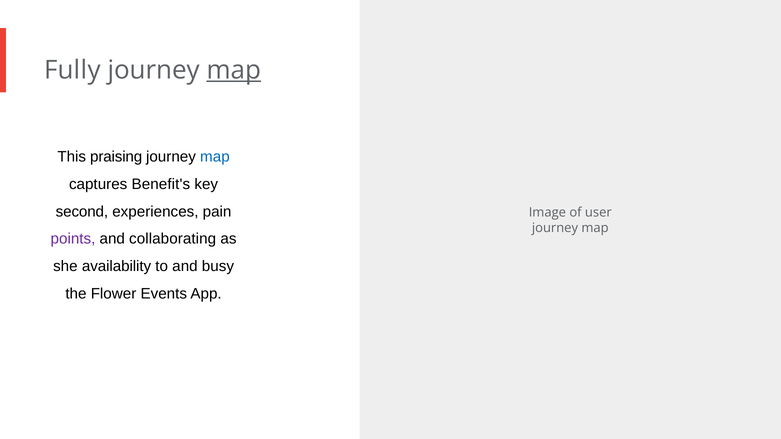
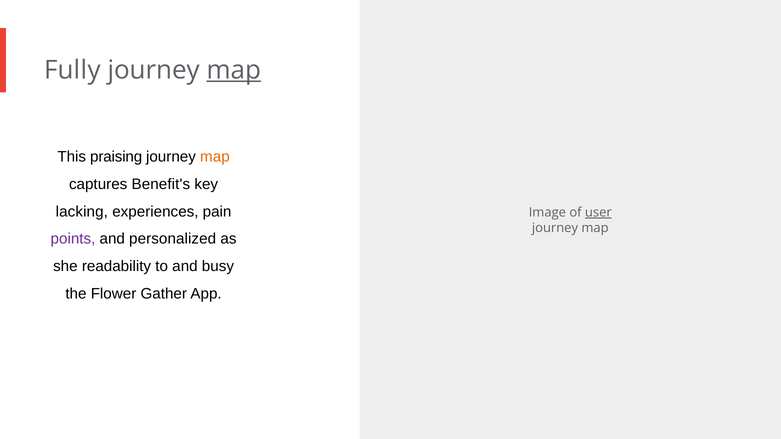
map colour: blue -> orange (215, 157)
second: second -> lacking (82, 212)
user underline: none -> present (598, 212)
collaborating: collaborating -> personalized (173, 239)
availability: availability -> readability (116, 266)
Events: Events -> Gather (164, 294)
